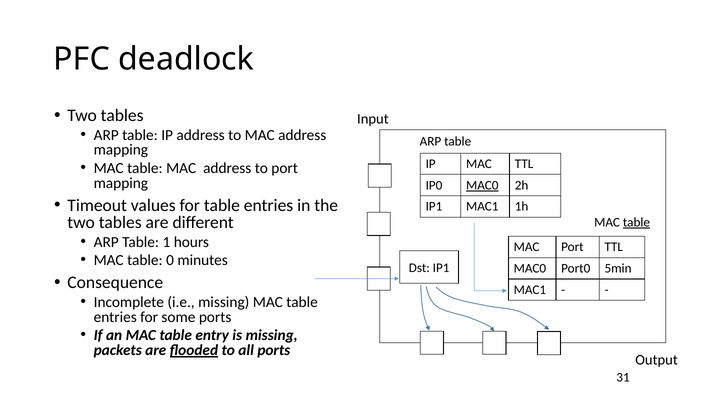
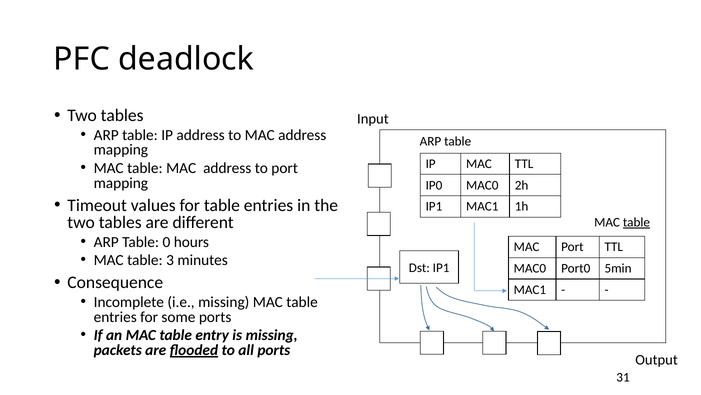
MAC0 underline: present -> none (482, 185)
1: 1 -> 0 (166, 242)
0: 0 -> 3 (170, 260)
